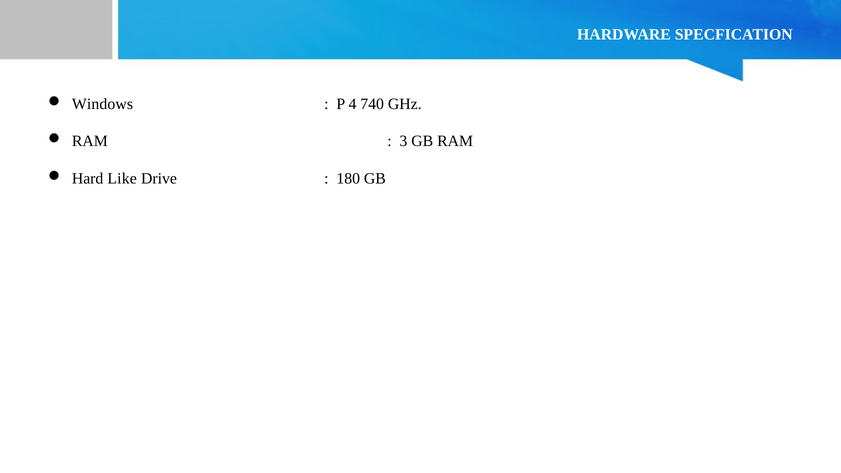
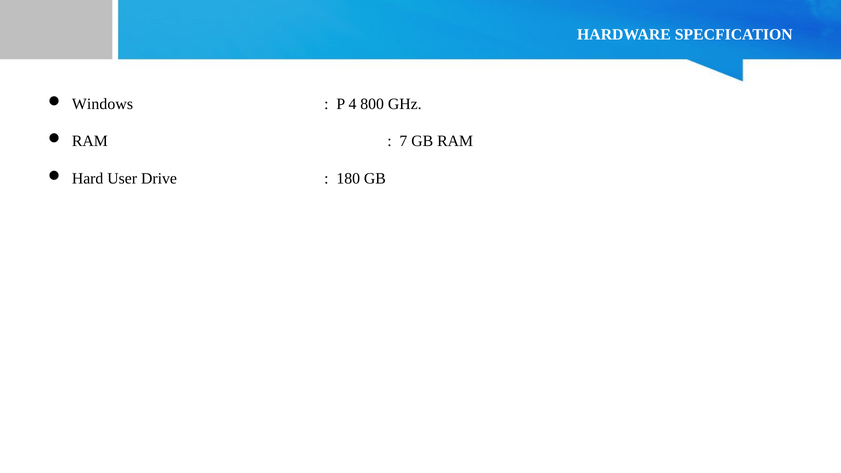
740: 740 -> 800 (372, 104)
3: 3 -> 7 (403, 141)
Like: Like -> User (122, 178)
